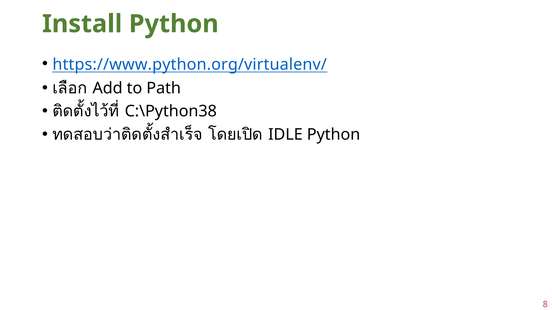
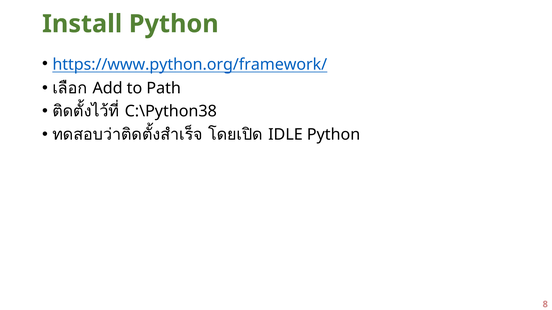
https://www.python.org/virtualenv/: https://www.python.org/virtualenv/ -> https://www.python.org/framework/ (190, 65)
